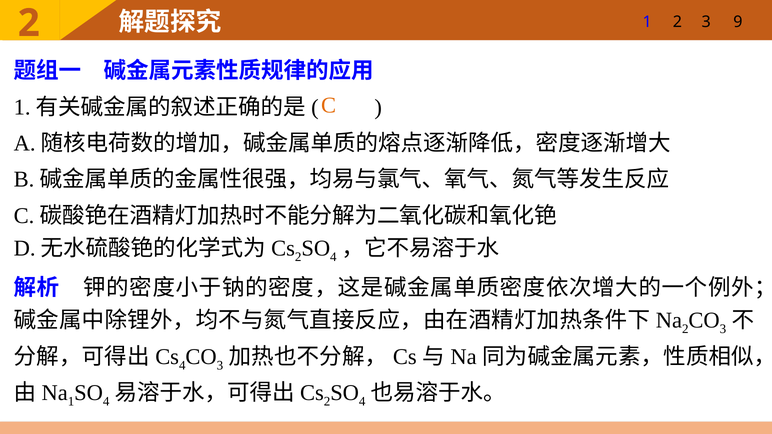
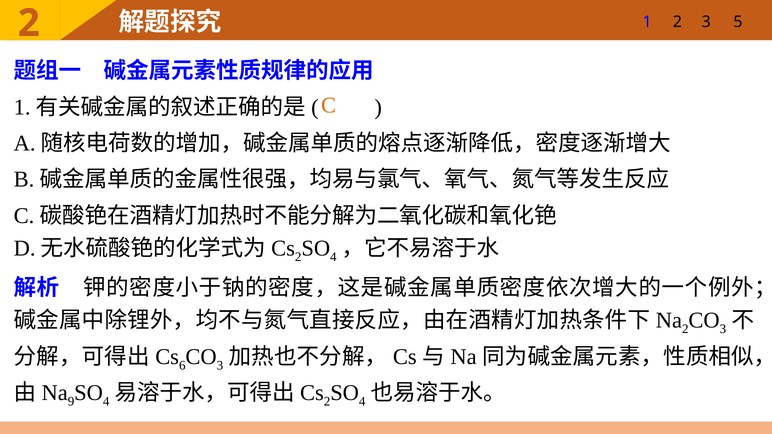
9: 9 -> 5 (738, 22)
4: 4 -> 6 (182, 366)
1: 1 -> 9 (71, 402)
